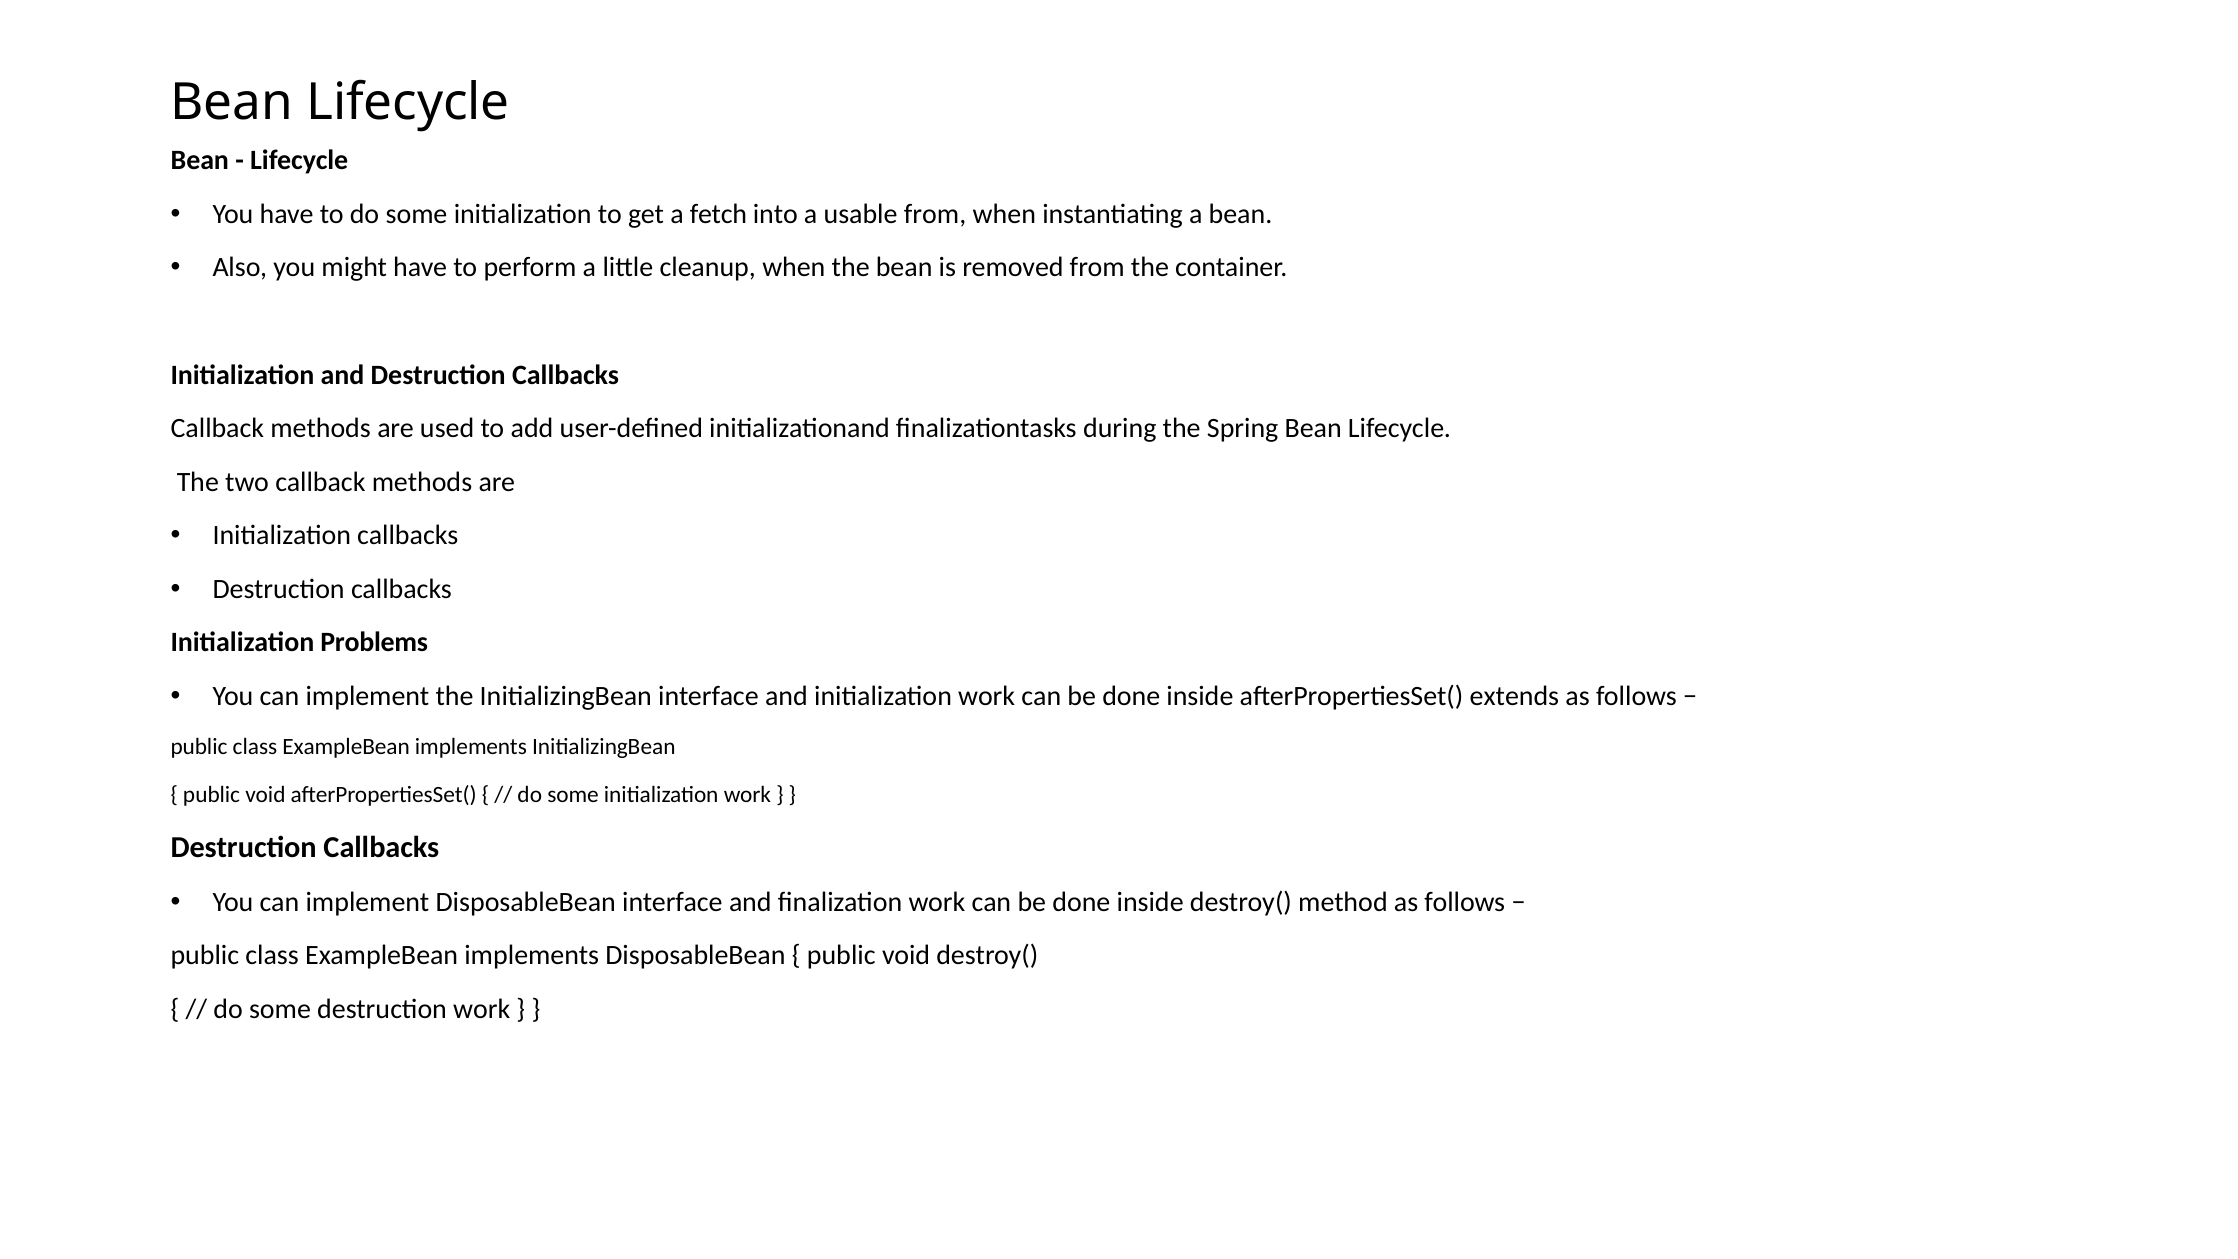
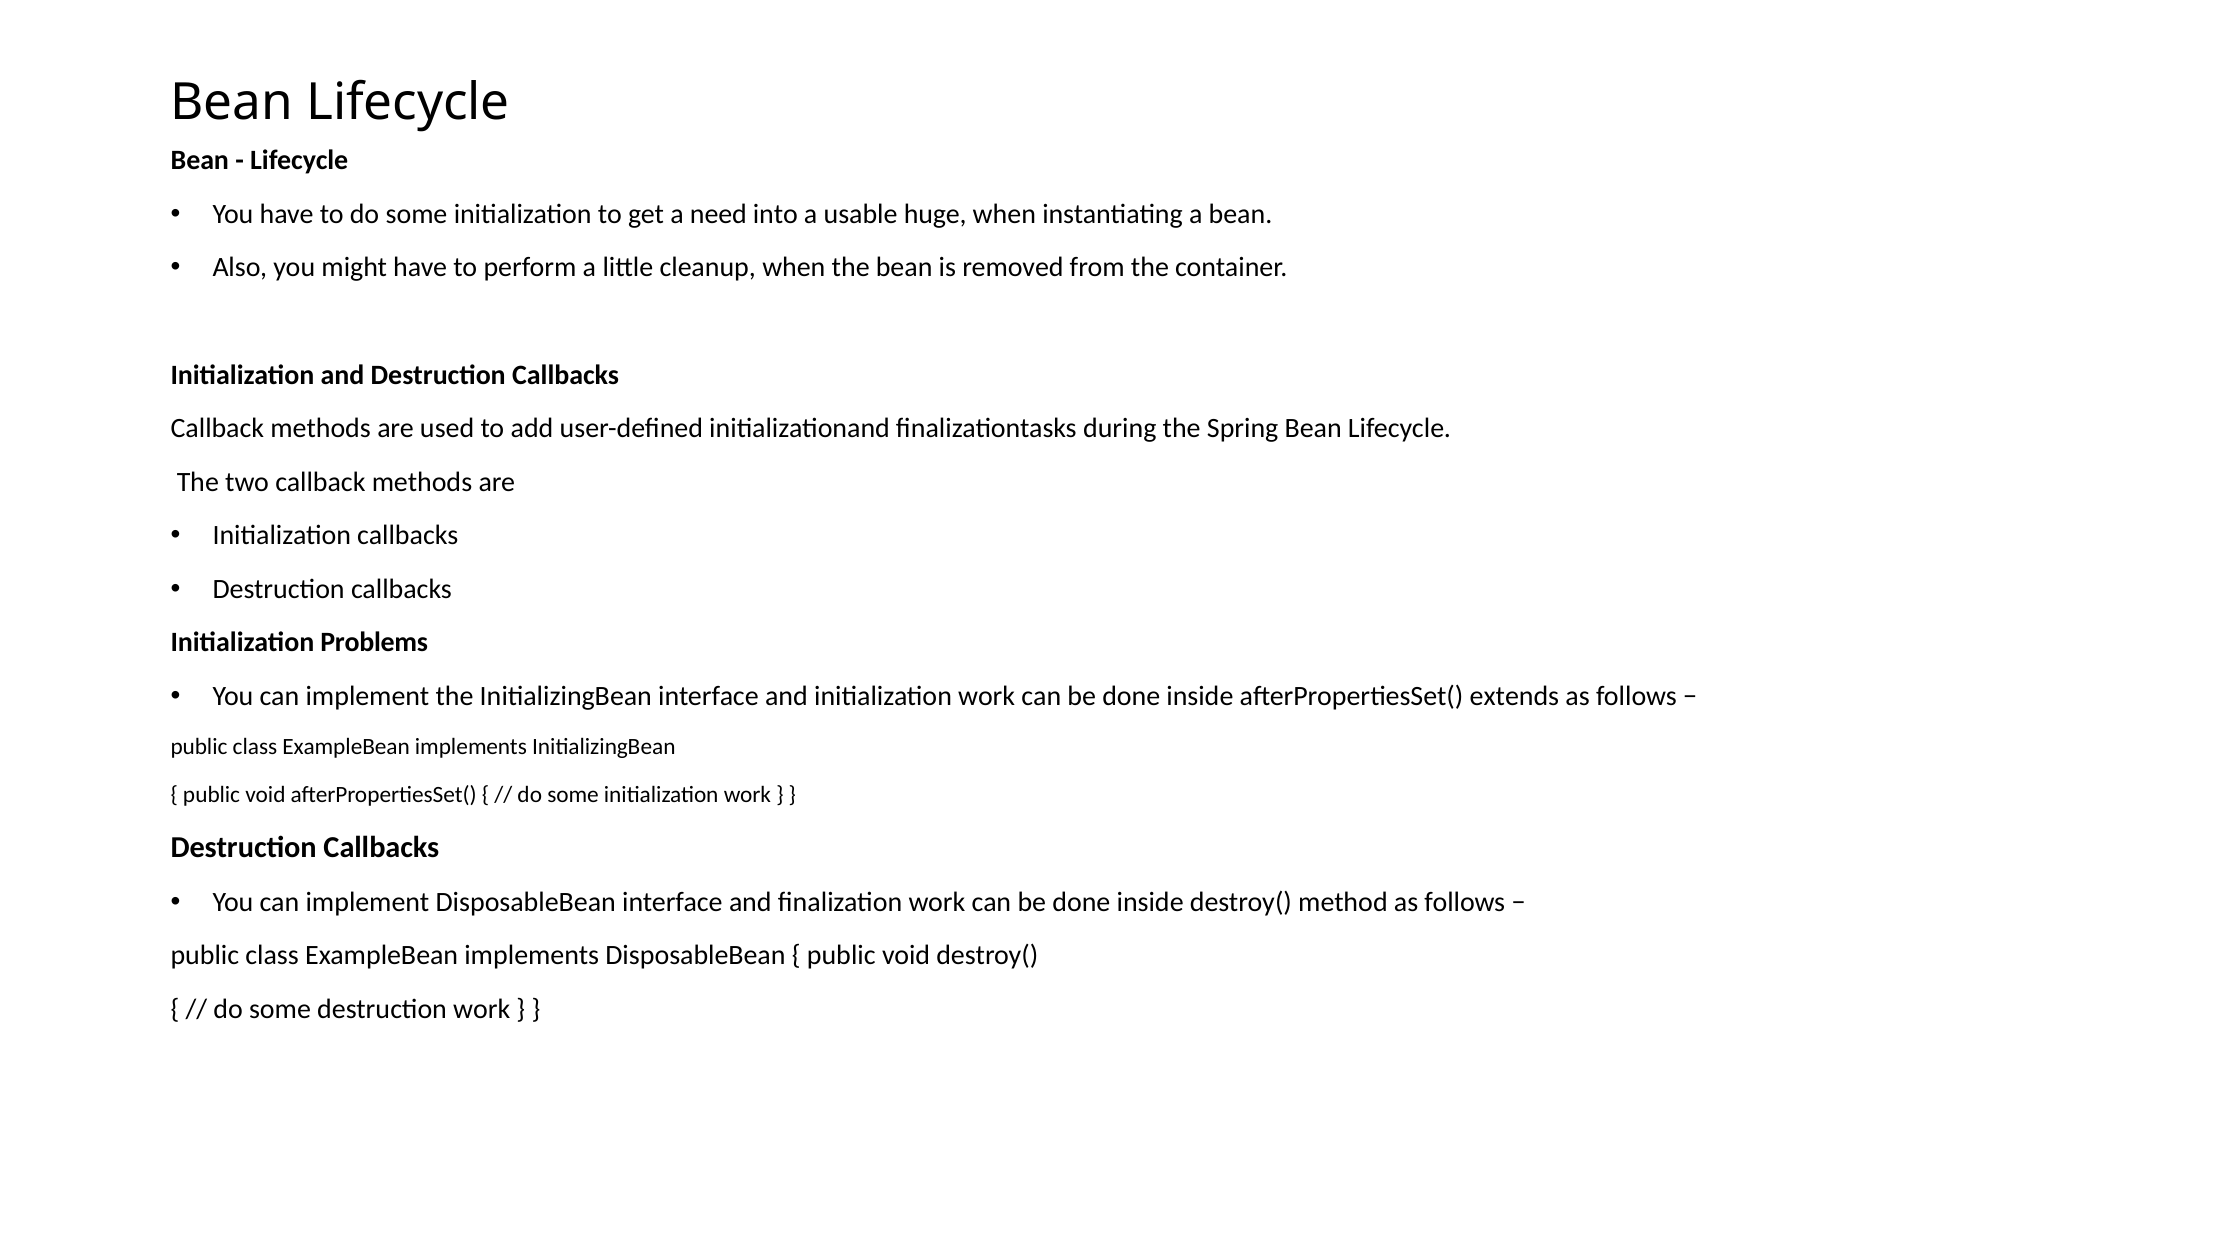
fetch: fetch -> need (718, 214)
usable from: from -> huge (935, 214)
